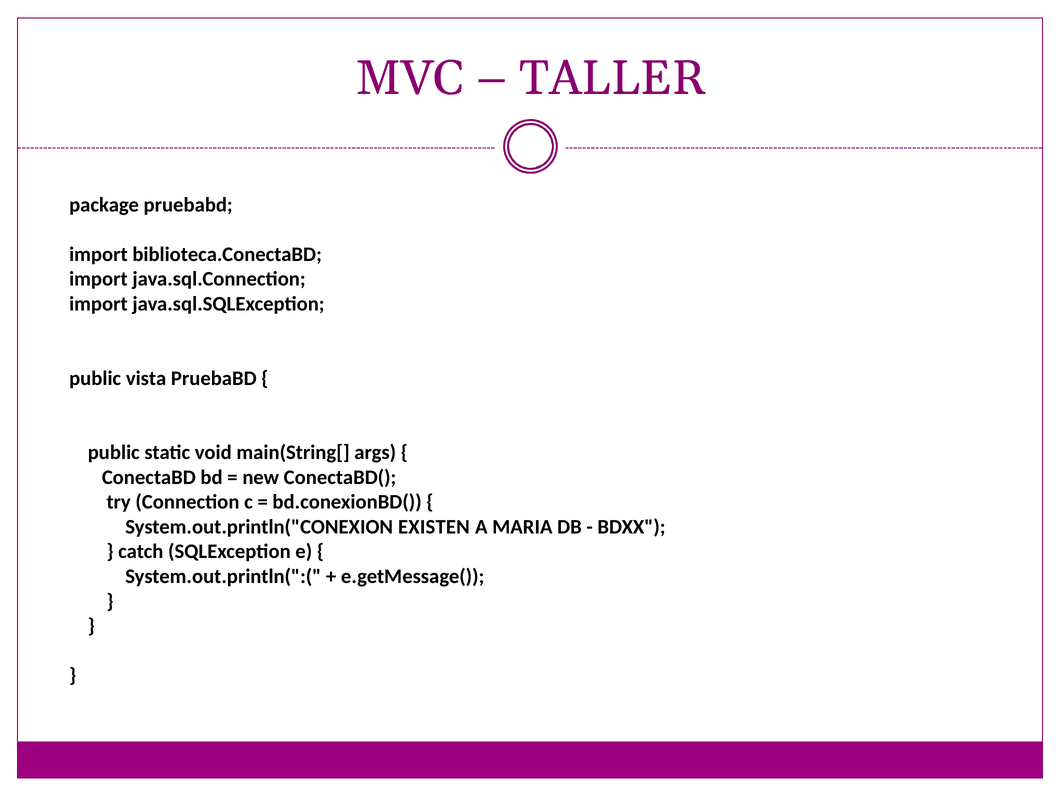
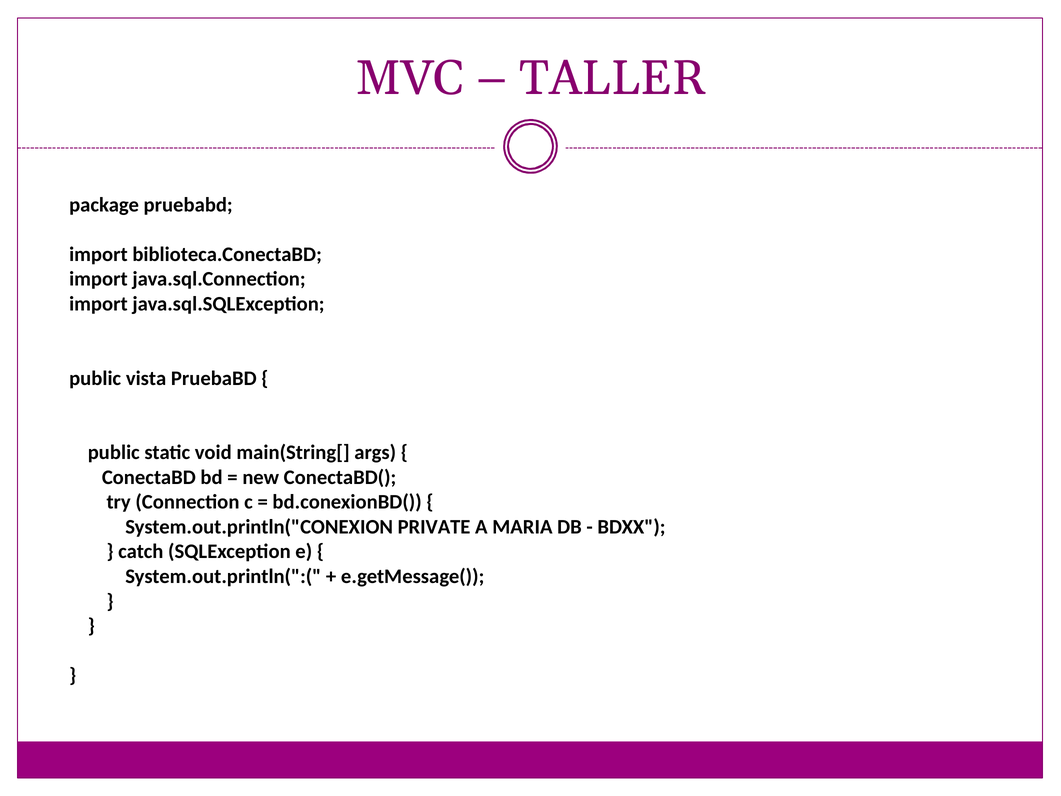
EXISTEN: EXISTEN -> PRIVATE (434, 527)
